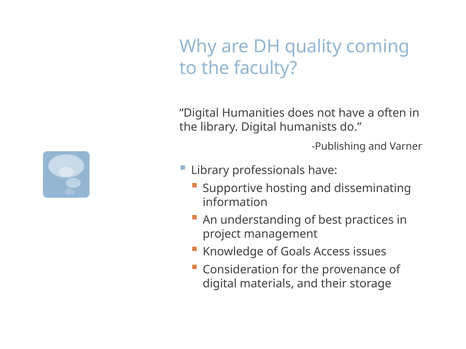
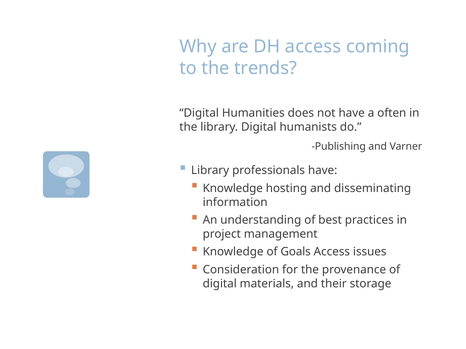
DH quality: quality -> access (313, 46)
faculty: faculty -> trends (266, 68)
Supportive: Supportive -> Knowledge (233, 188)
